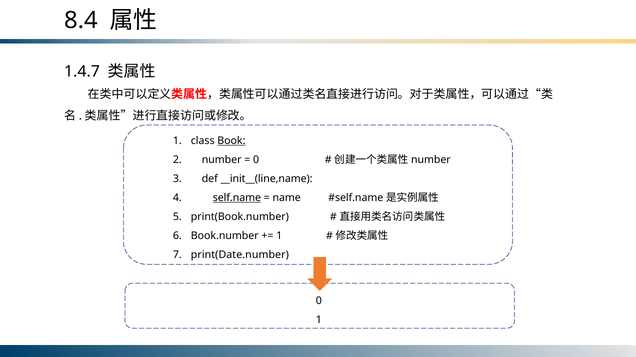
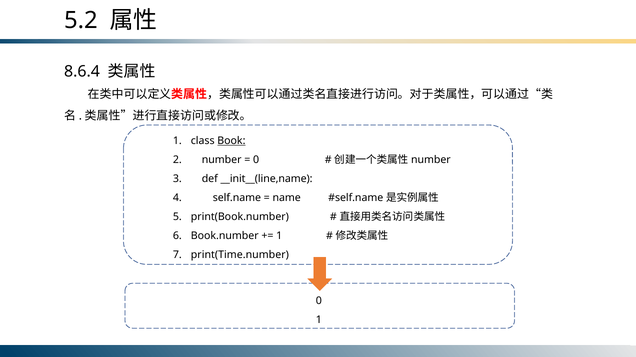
8.4: 8.4 -> 5.2 (81, 21)
1.4.7: 1.4.7 -> 8.6.4 (82, 72)
self.name underline: present -> none (237, 198)
print(Date.number: print(Date.number -> print(Time.number (240, 255)
